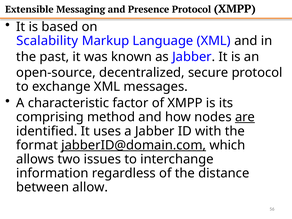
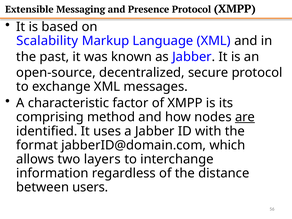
jabberID@domain.com underline: present -> none (134, 145)
issues: issues -> layers (102, 159)
allow: allow -> users (90, 187)
